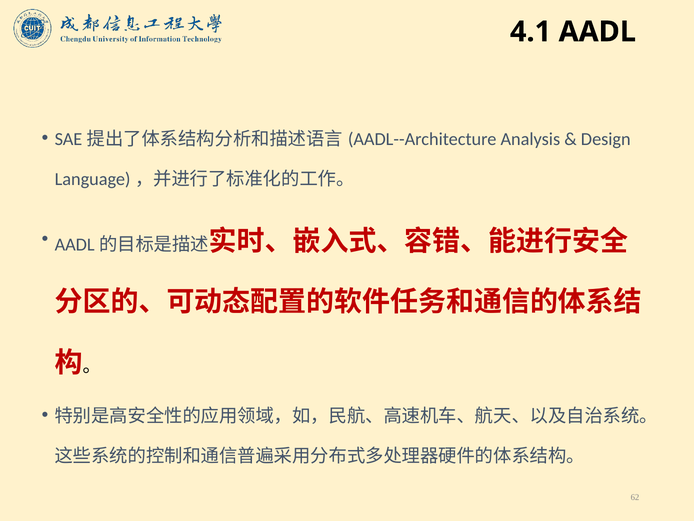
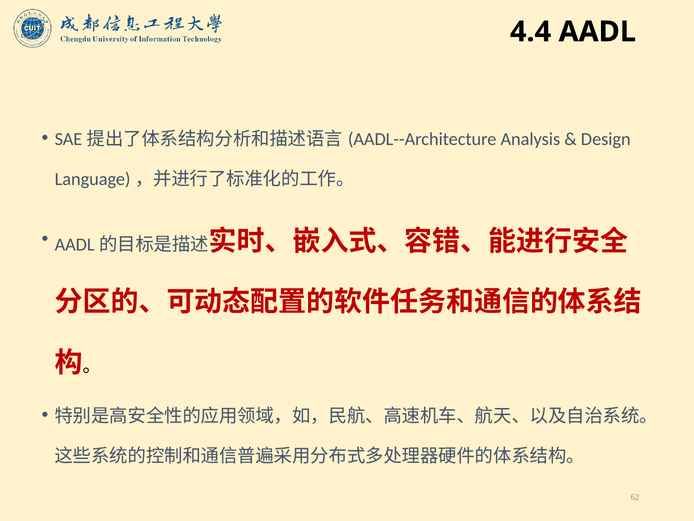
4.1: 4.1 -> 4.4 (531, 32)
